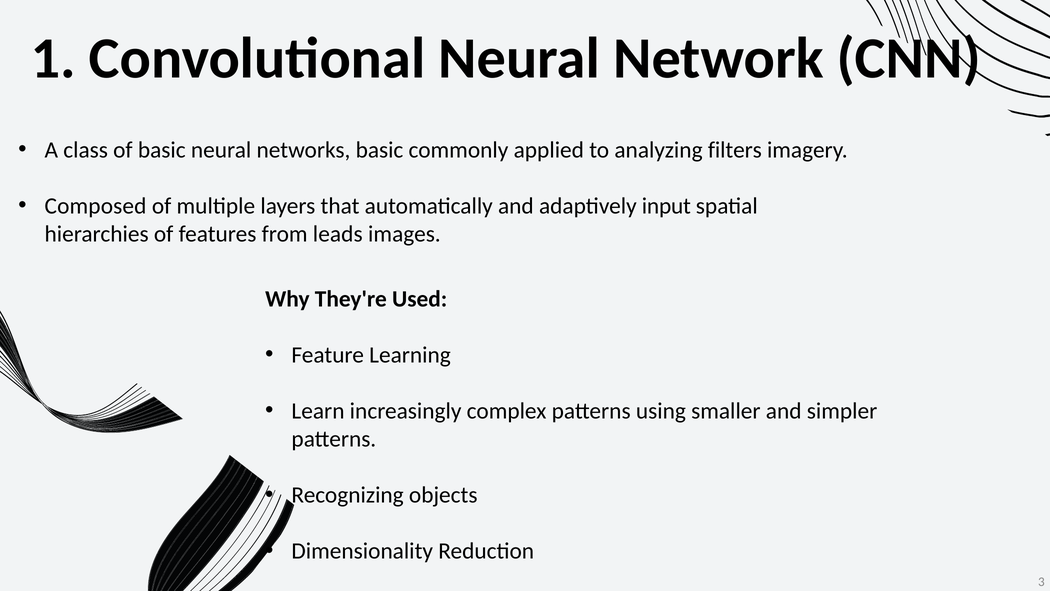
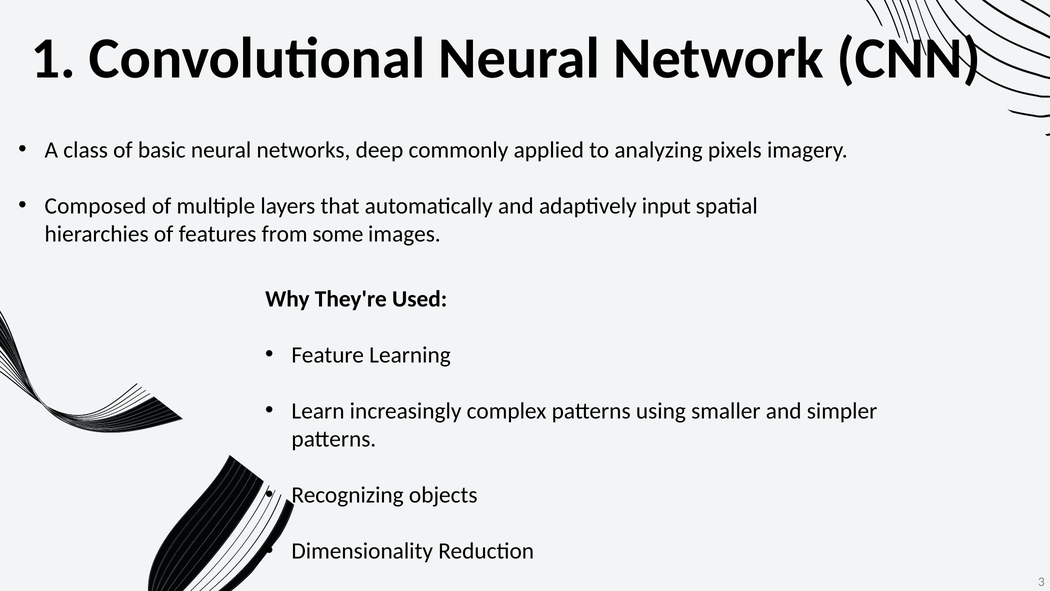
networks basic: basic -> deep (379, 150)
filters: filters -> pixels (735, 150)
leads: leads -> some (338, 234)
